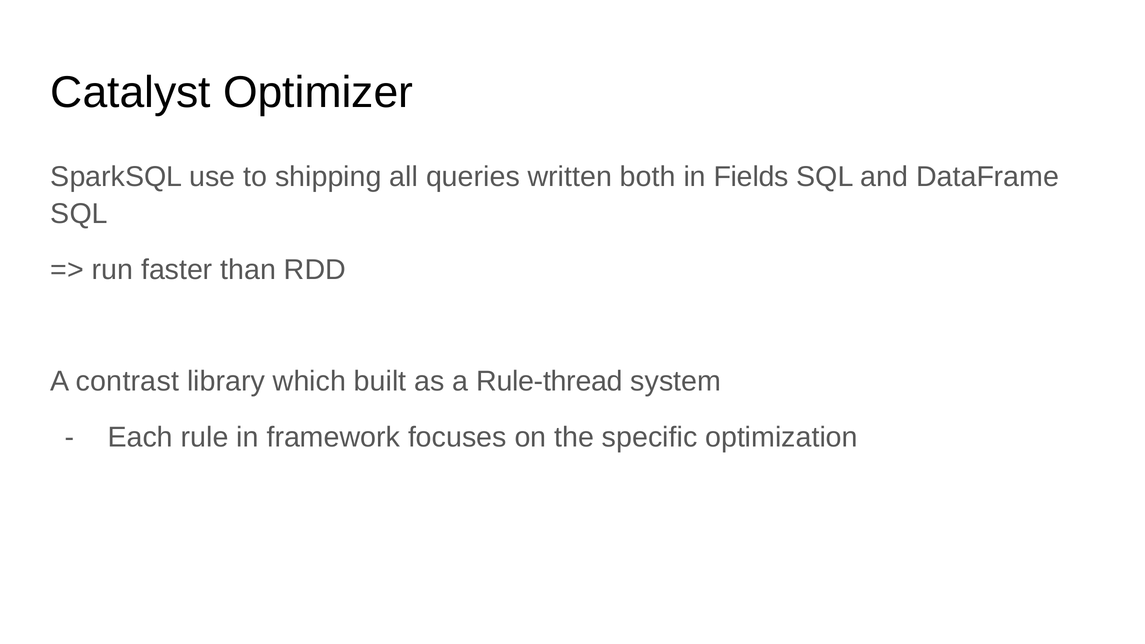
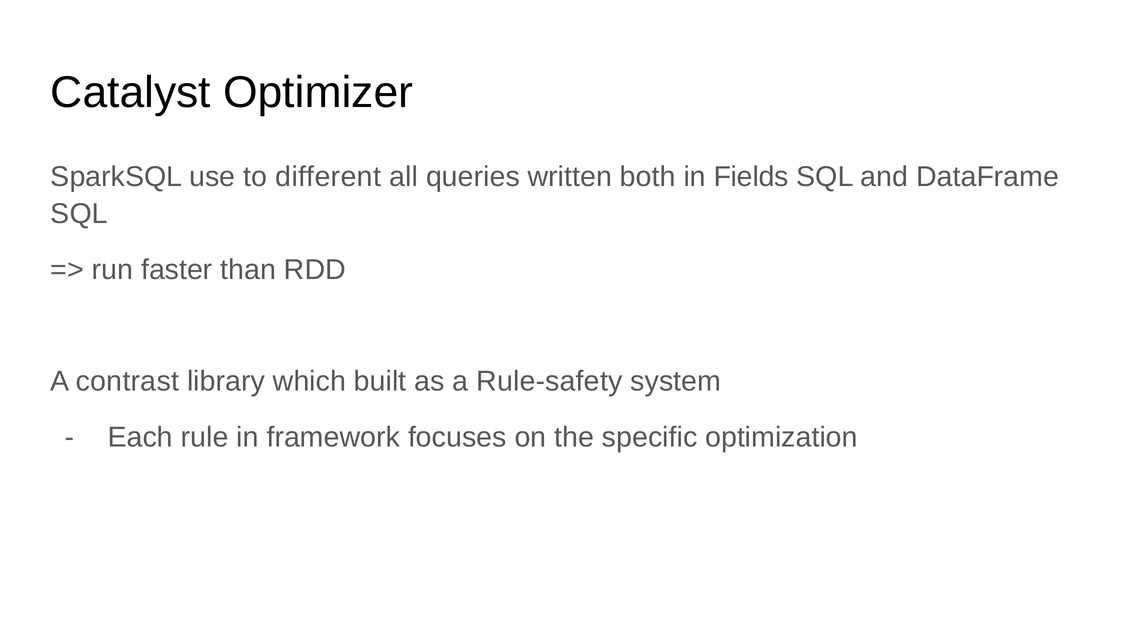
shipping: shipping -> different (328, 177)
Rule-thread: Rule-thread -> Rule-safety (549, 382)
